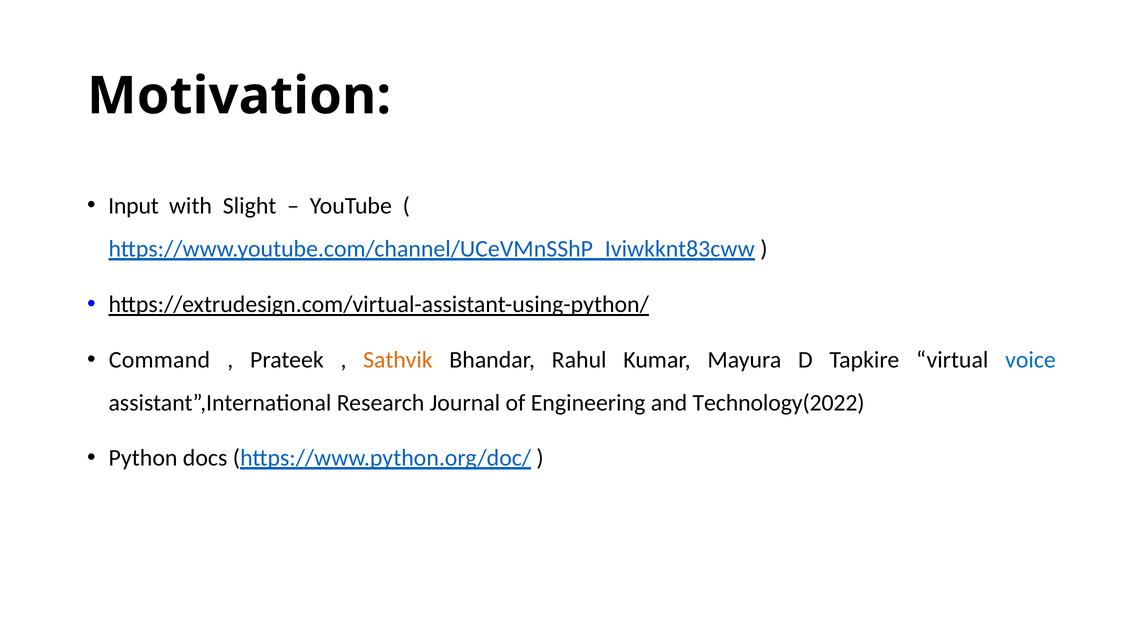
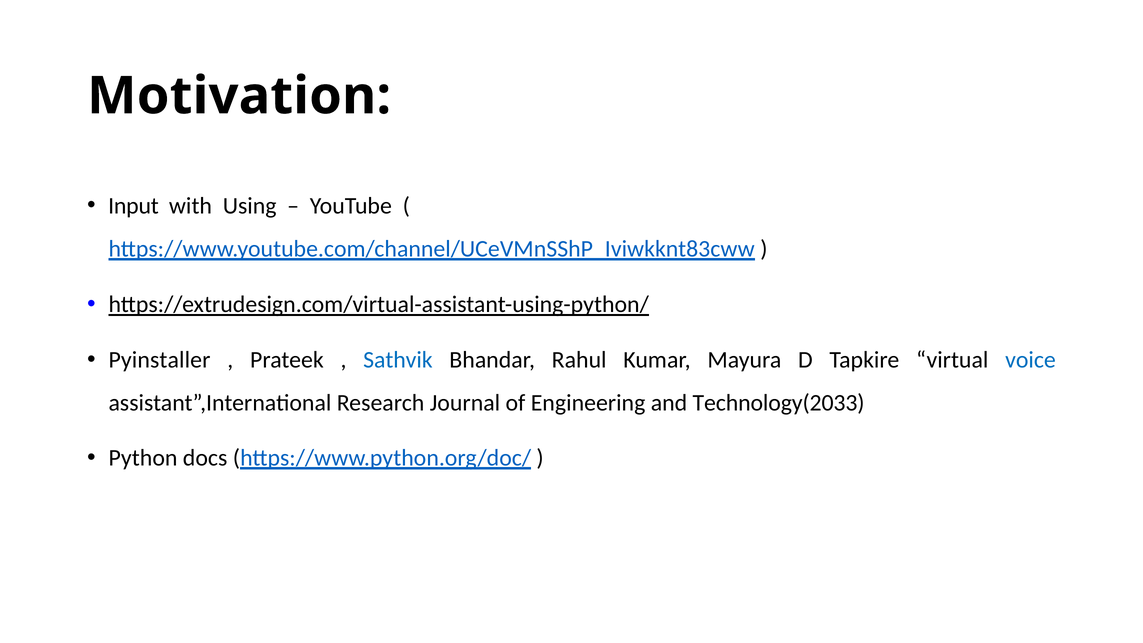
Slight: Slight -> Using (250, 206)
Command: Command -> Pyinstaller (160, 360)
Sathvik colour: orange -> blue (398, 360)
Technology(2022: Technology(2022 -> Technology(2033 (779, 403)
